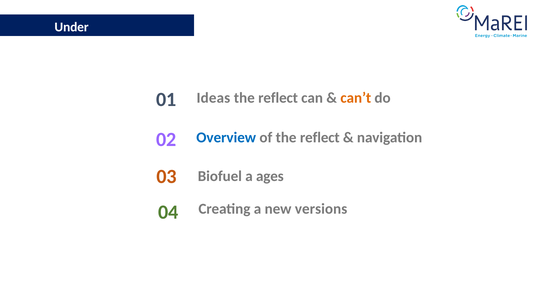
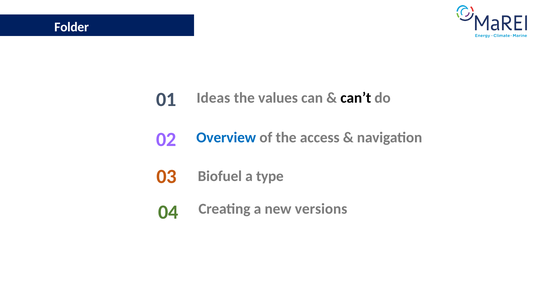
Under: Under -> Folder (72, 27)
reflect: reflect -> values (278, 98)
can’t colour: orange -> black (356, 98)
of the reflect: reflect -> access (320, 138)
ages: ages -> type (270, 176)
